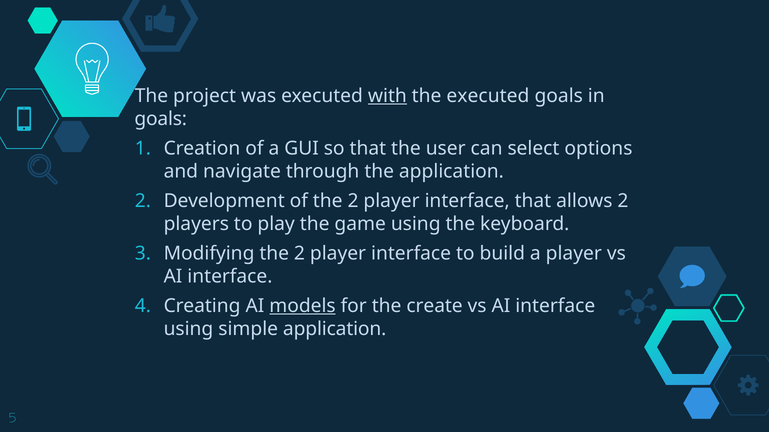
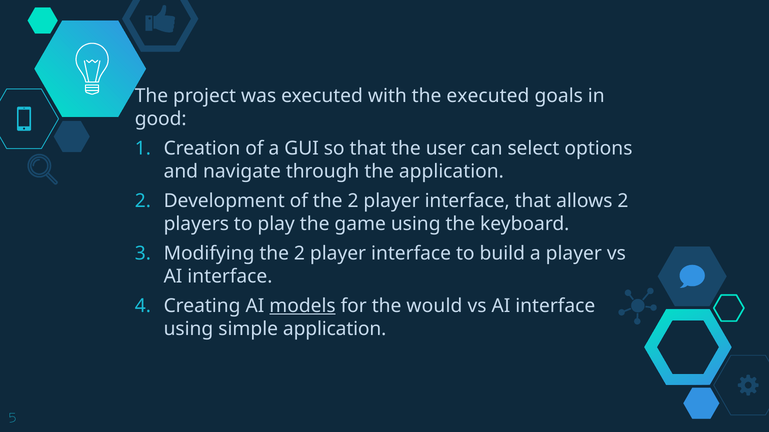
with underline: present -> none (387, 96)
goals: goals -> good (161, 119)
create: create -> would (434, 306)
